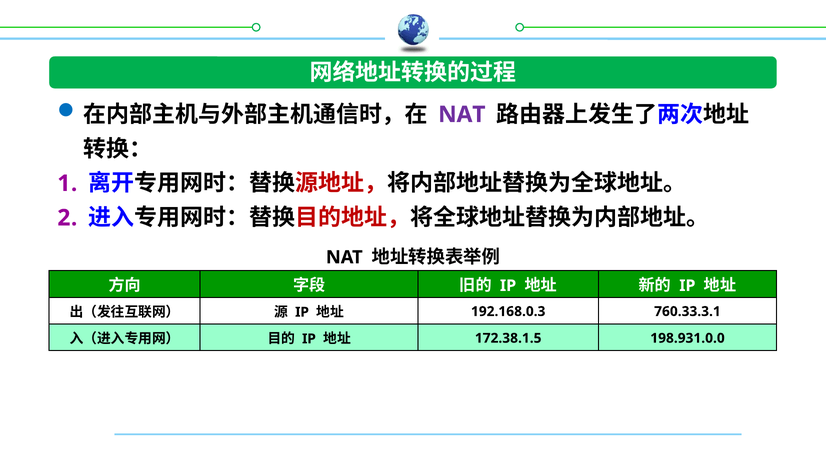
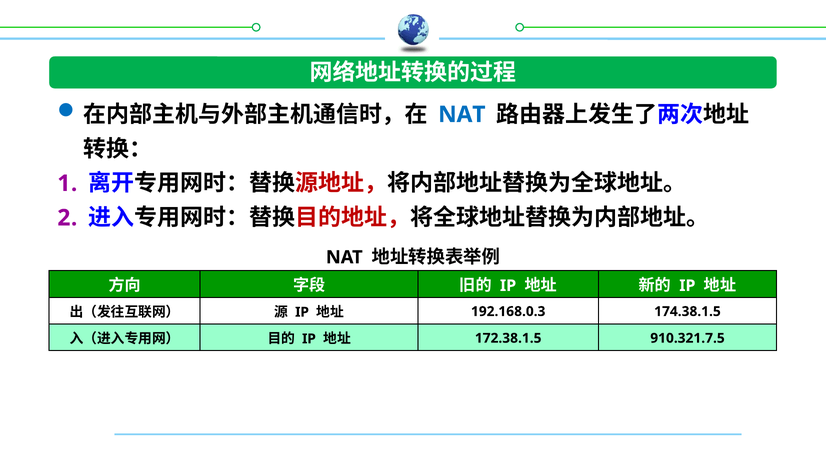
NAT colour: purple -> blue (462, 114)
760.33.3.1: 760.33.3.1 -> 174.38.1.5 (687, 311)
198.931.0.0: 198.931.0.0 -> 910.321.7.5 (687, 338)
